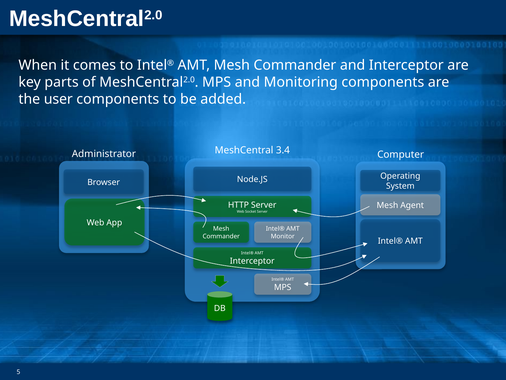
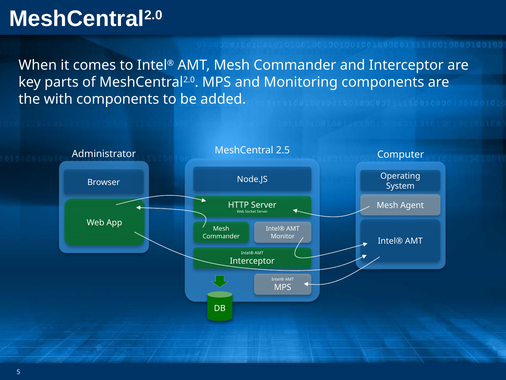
user: user -> with (58, 99)
3.4: 3.4 -> 2.5 (283, 150)
